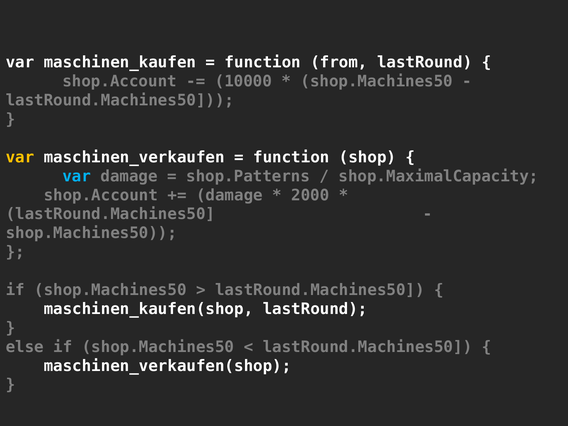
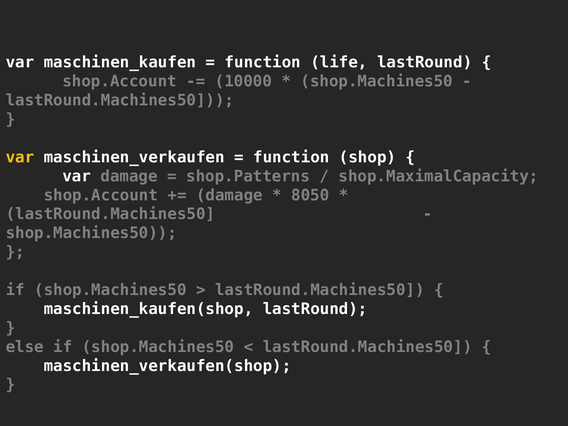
from: from -> life (339, 62)
var colour: light blue -> white (77, 176)
2000: 2000 -> 8050 (310, 195)
